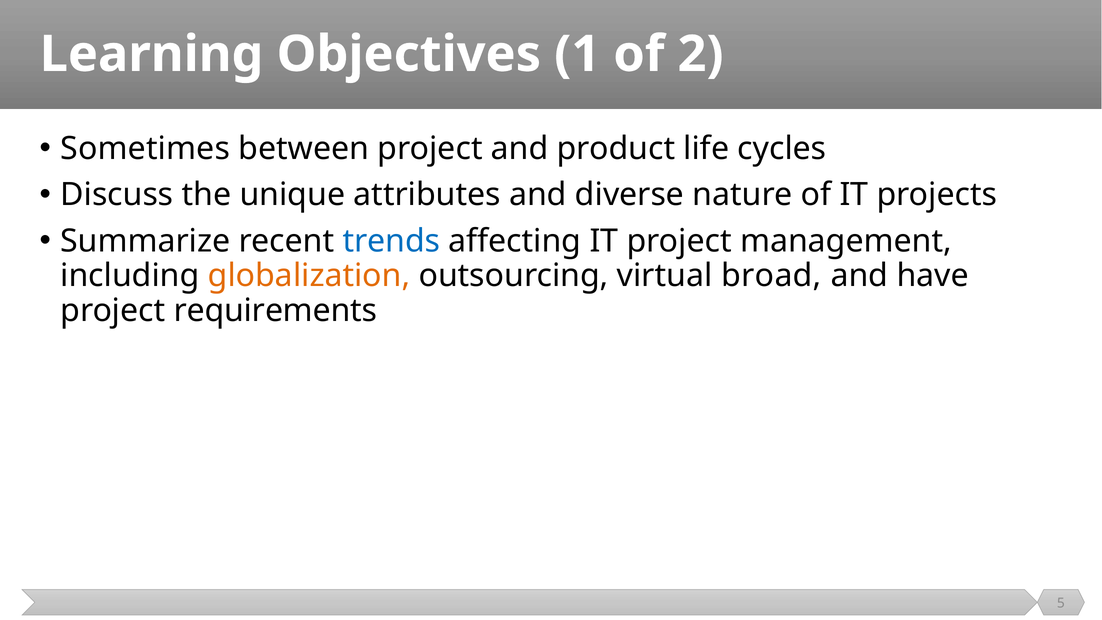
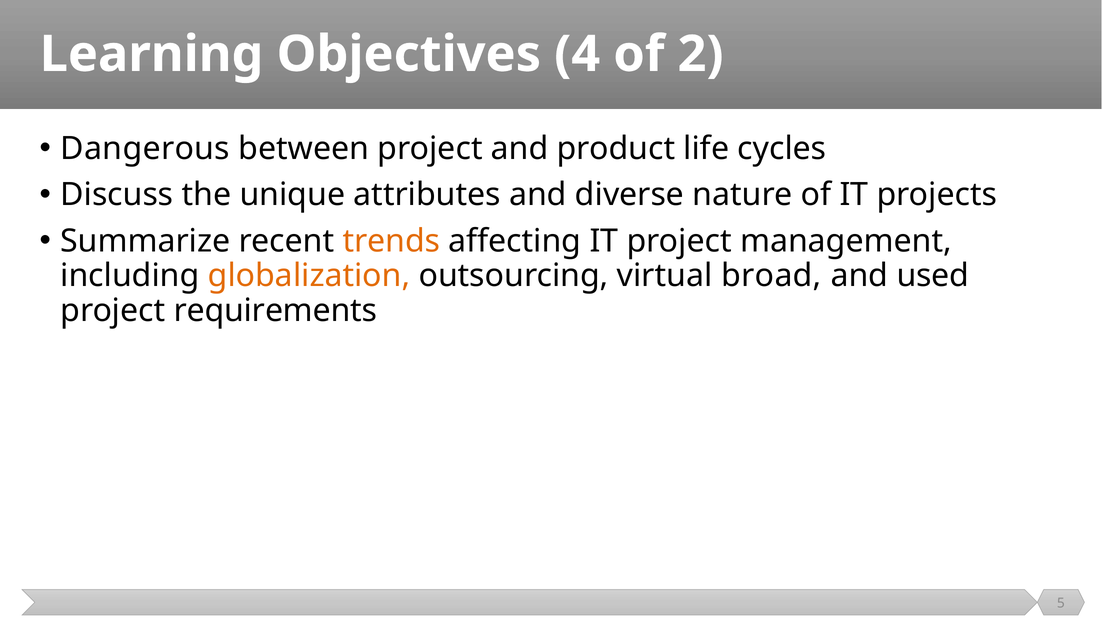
1: 1 -> 4 (577, 54)
Sometimes: Sometimes -> Dangerous (145, 148)
trends colour: blue -> orange (391, 241)
have: have -> used (933, 276)
